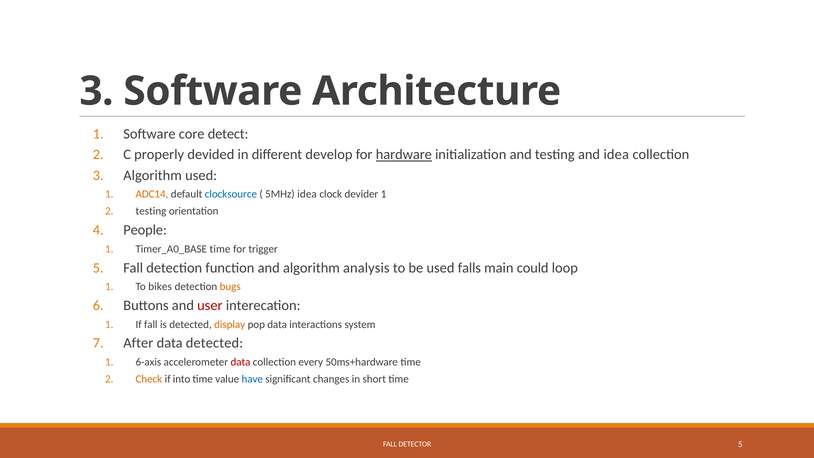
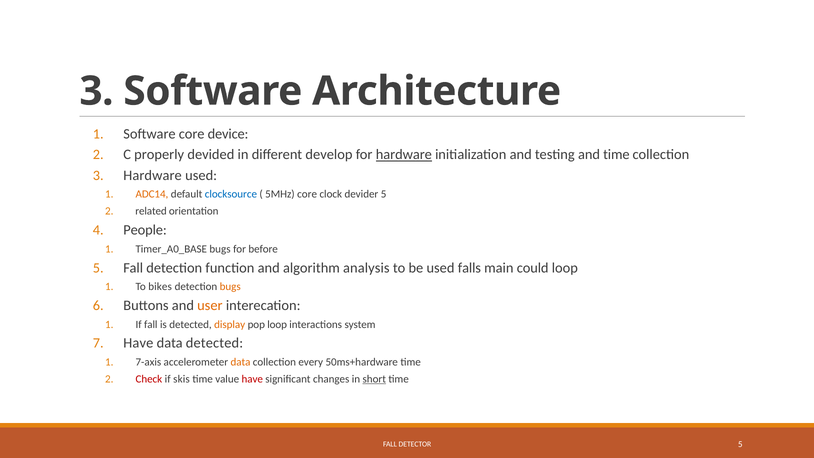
detect: detect -> device (228, 134)
and idea: idea -> time (616, 155)
3 Algorithm: Algorithm -> Hardware (153, 175)
5MHz idea: idea -> core (307, 194)
devider 1: 1 -> 5 (384, 194)
testing: testing -> related (151, 211)
Timer_A0_BASE time: time -> bugs (220, 249)
trigger: trigger -> before (263, 249)
user colour: red -> orange (210, 305)
pop data: data -> loop (277, 324)
After: After -> Have (138, 343)
6-axis: 6-axis -> 7-axis (148, 362)
data colour: red -> orange (241, 362)
Check colour: orange -> red (149, 379)
into: into -> skis (181, 379)
have colour: blue -> red (252, 379)
short underline: none -> present (374, 379)
